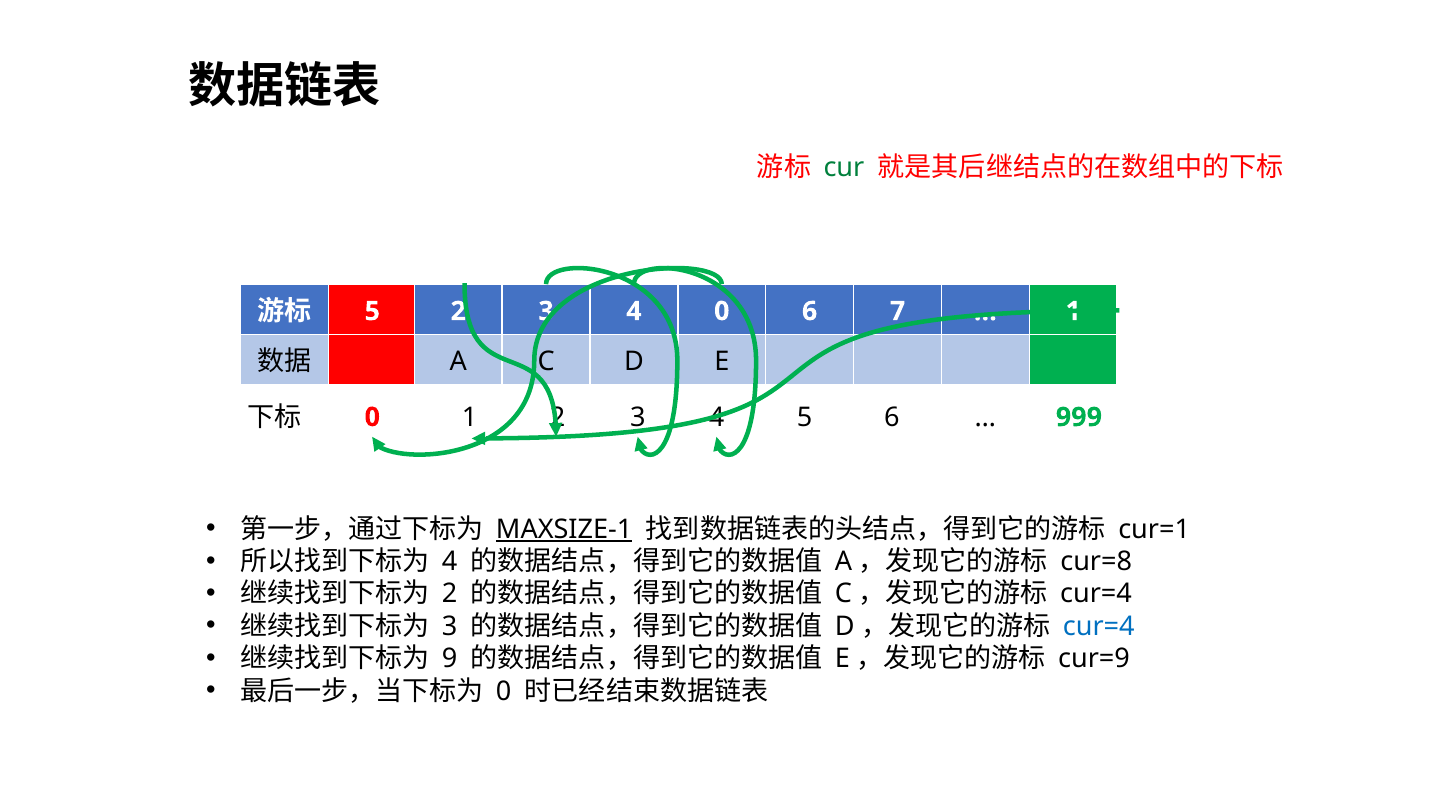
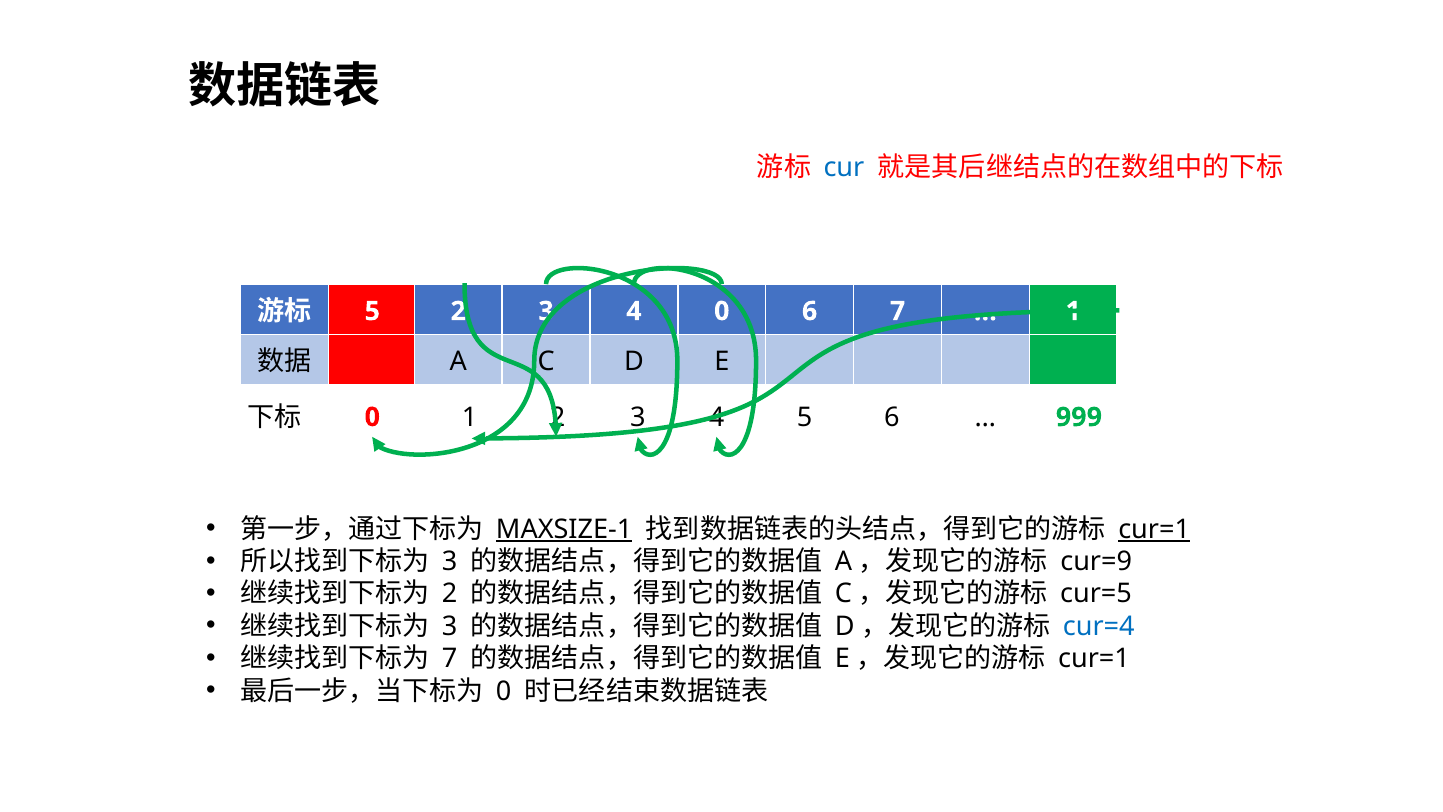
cur colour: green -> blue (844, 168)
cur=1 underline: none -> present (1154, 529)
4: 4 -> 3 (450, 561)
cur=8: cur=8 -> cur=9 (1096, 561)
cur=4: cur=4 -> cur=5 (1096, 594)
9: 9 -> 7 (450, 659)
cur=9: cur=9 -> cur=1 (1094, 659)
